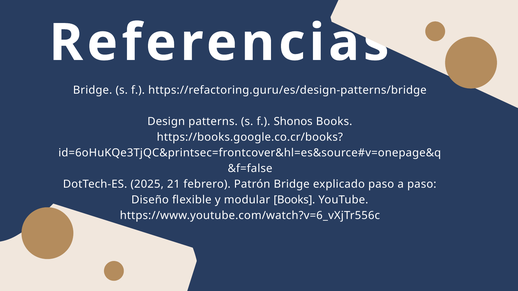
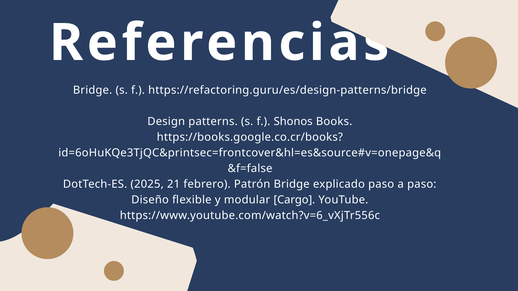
modular Books: Books -> Cargo (294, 200)
